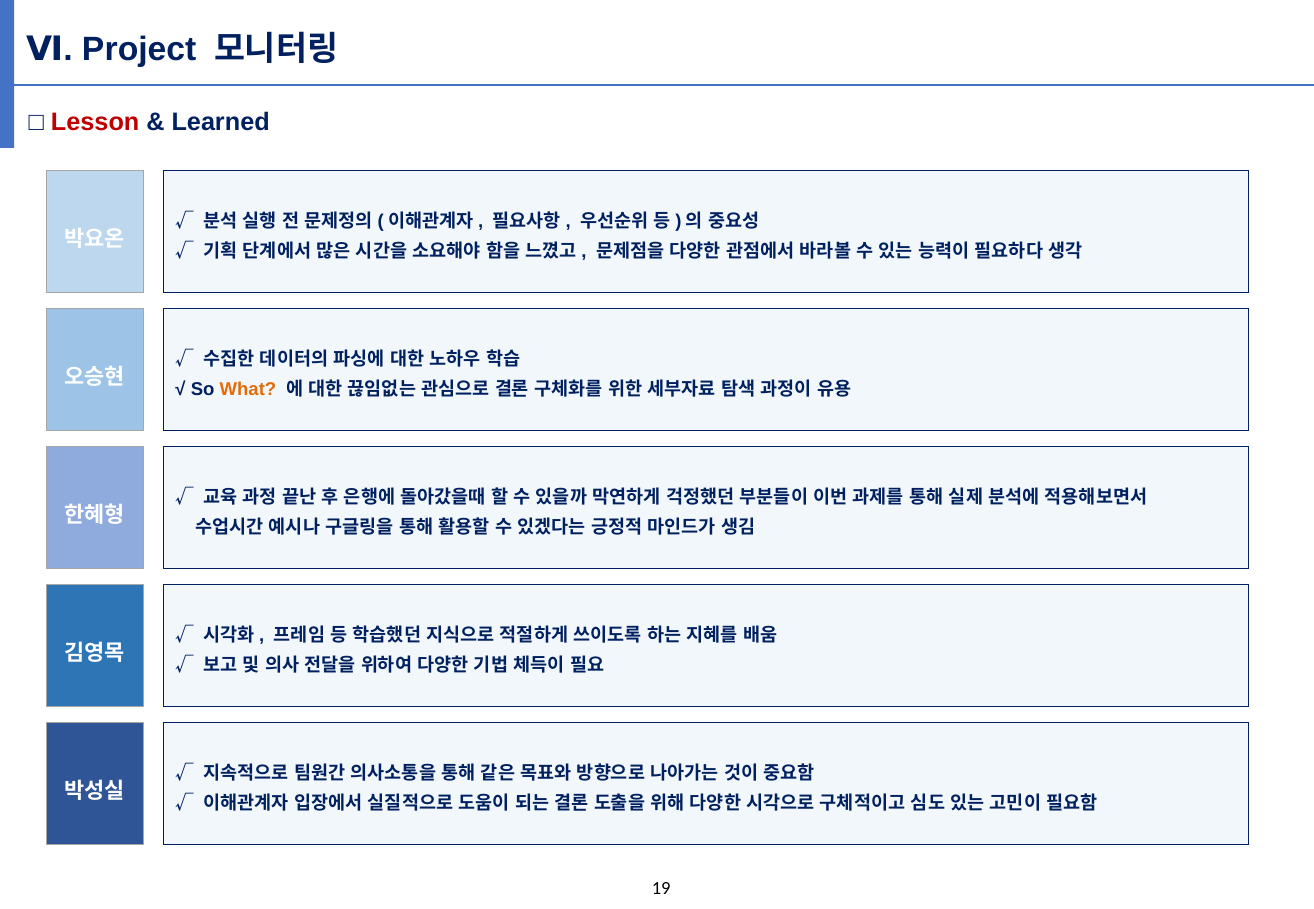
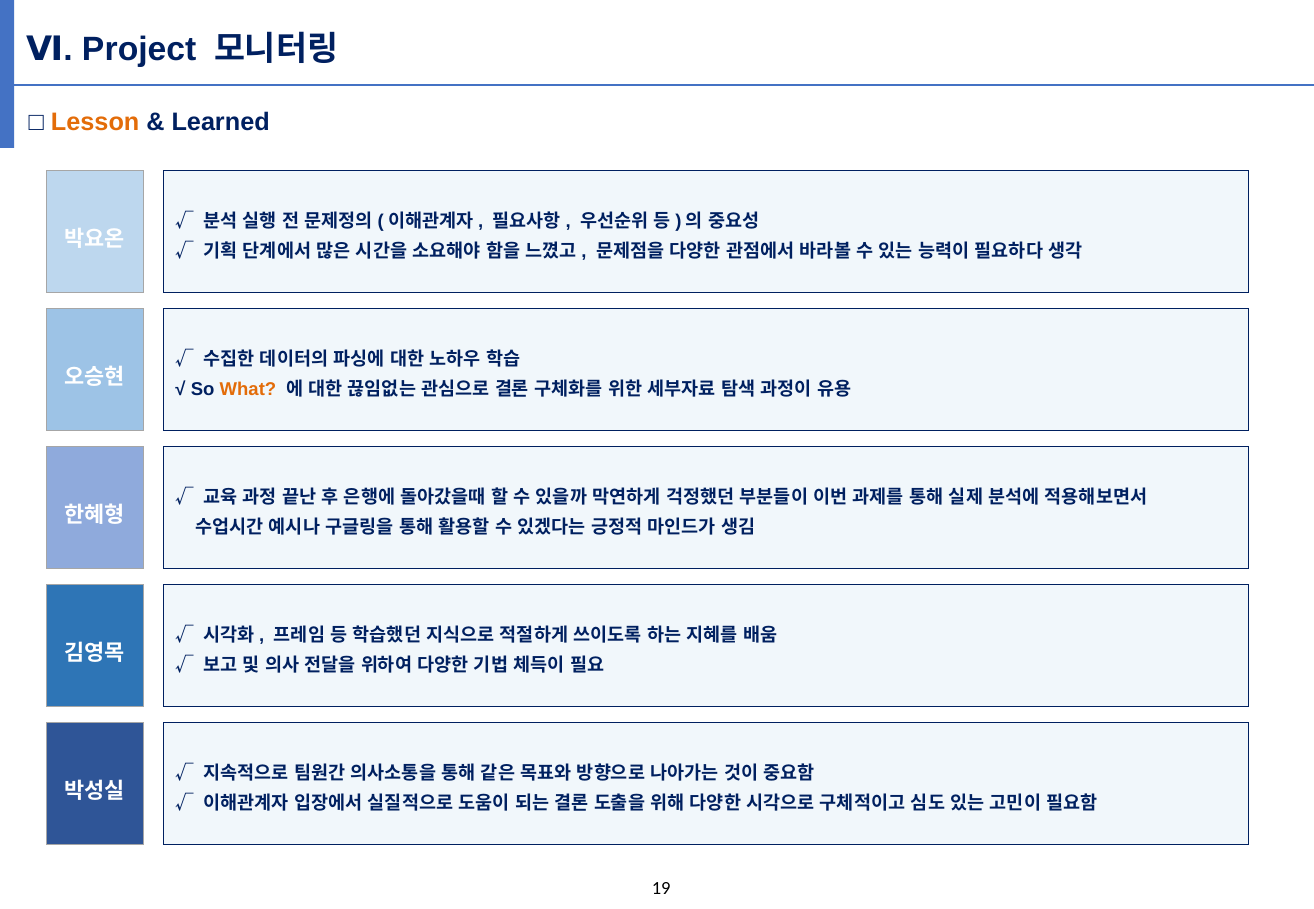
Lesson colour: red -> orange (95, 123)
